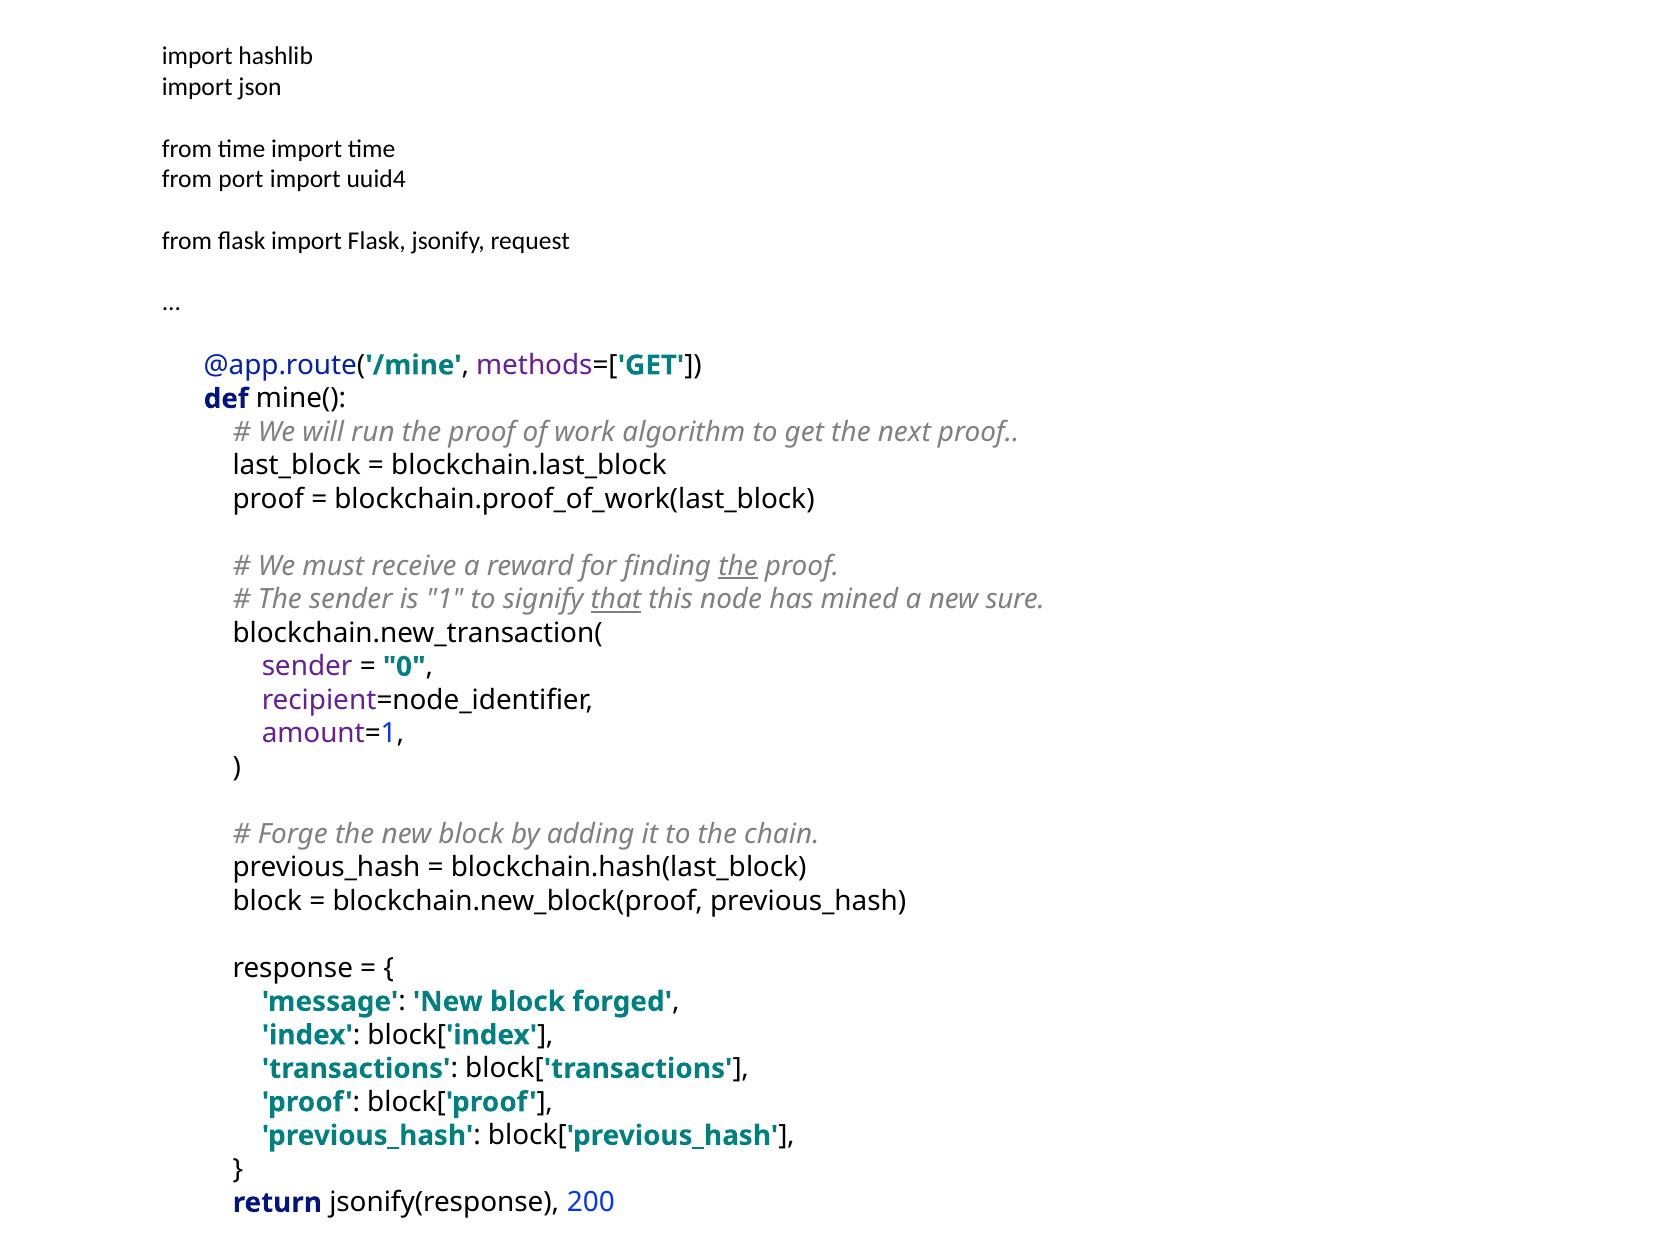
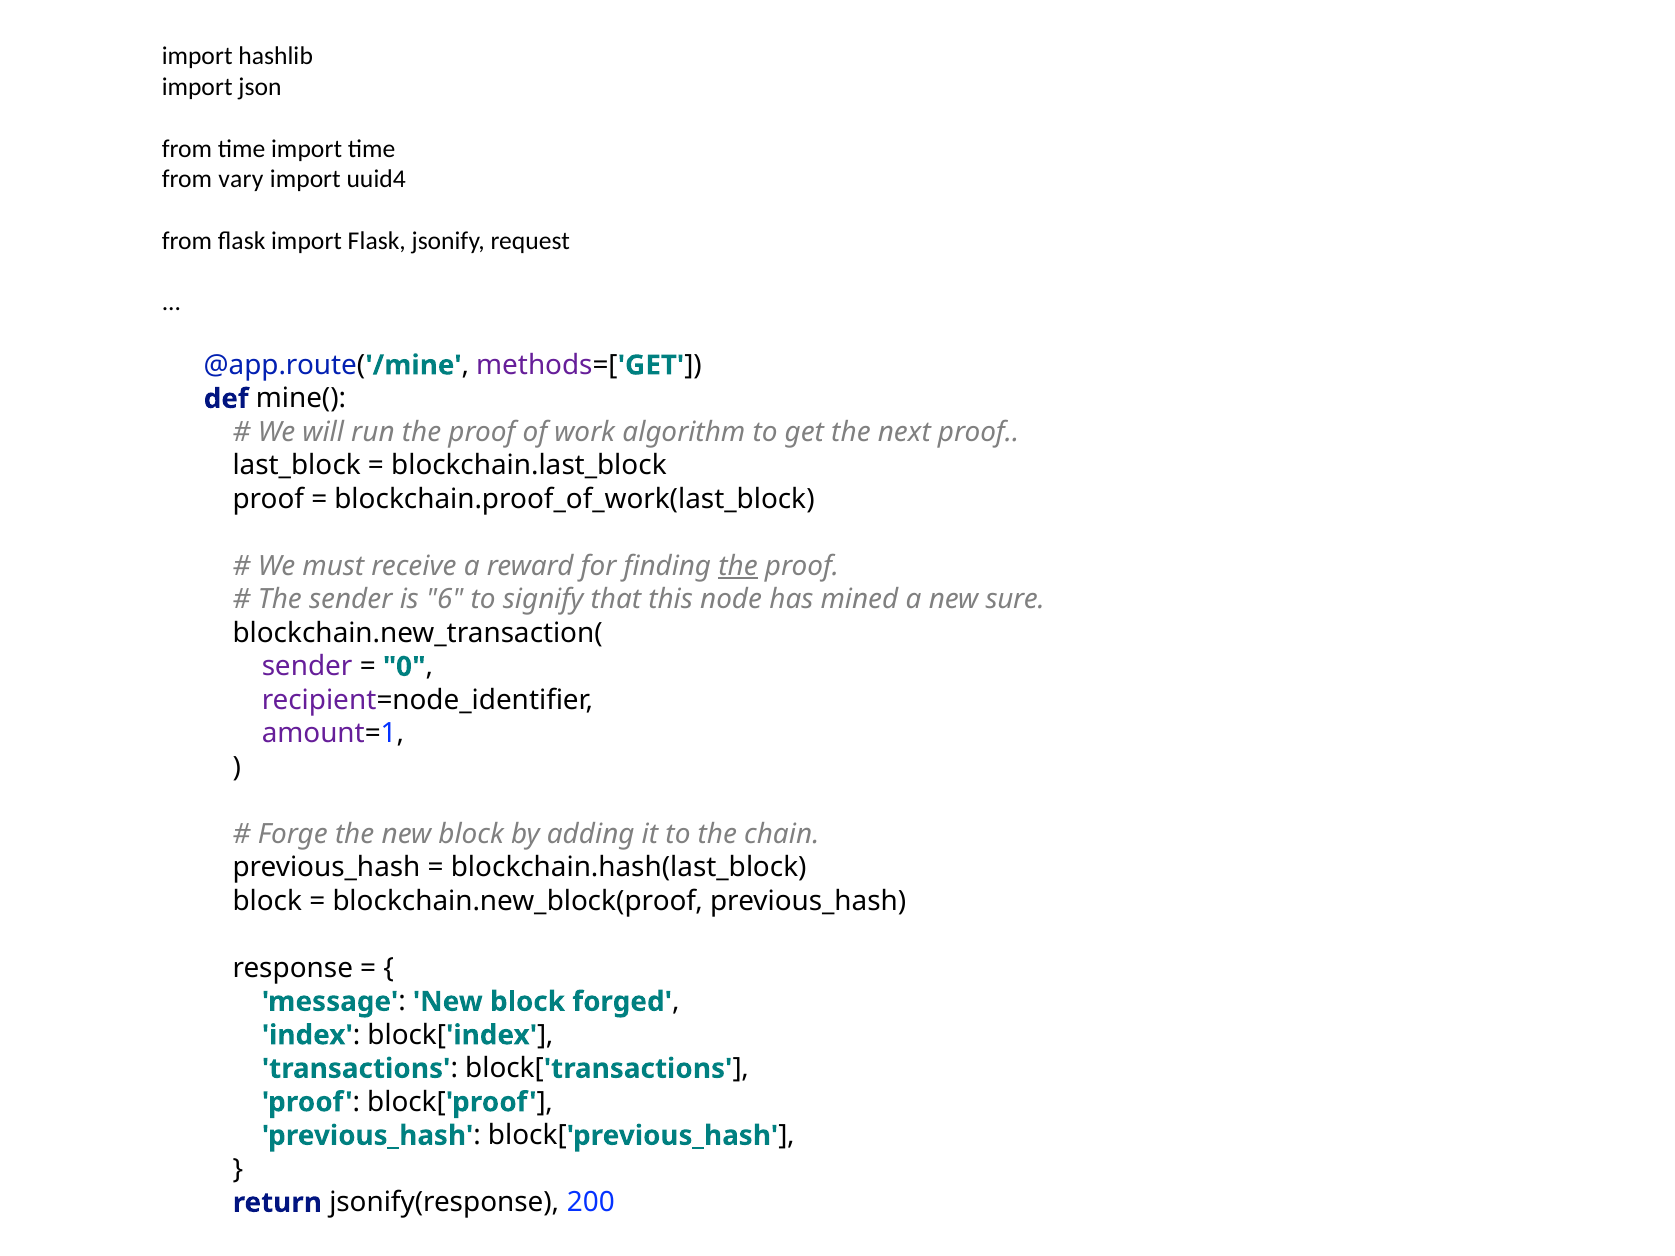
port: port -> vary (241, 179)
1: 1 -> 6 (445, 600)
that underline: present -> none (616, 600)
